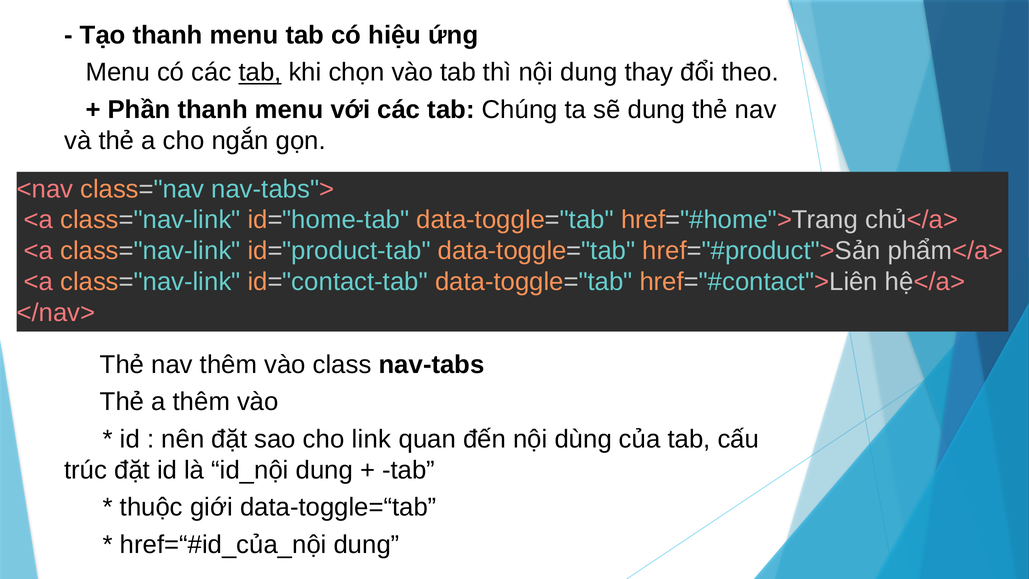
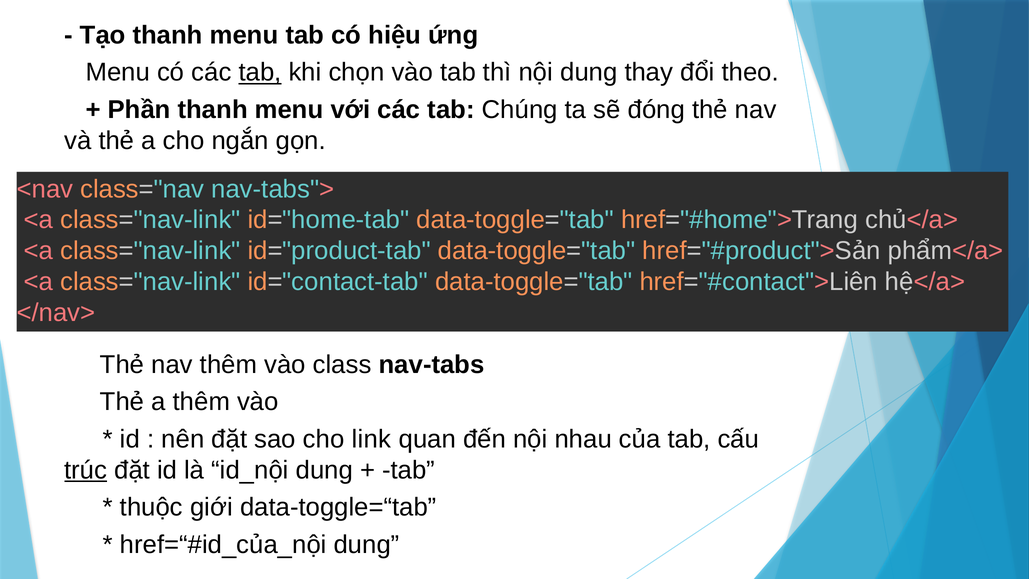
sẽ dung: dung -> đóng (656, 110)
dùng: dùng -> nhau (583, 439)
trúc underline: none -> present (86, 470)
